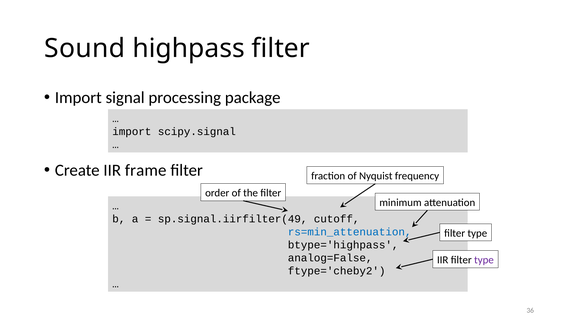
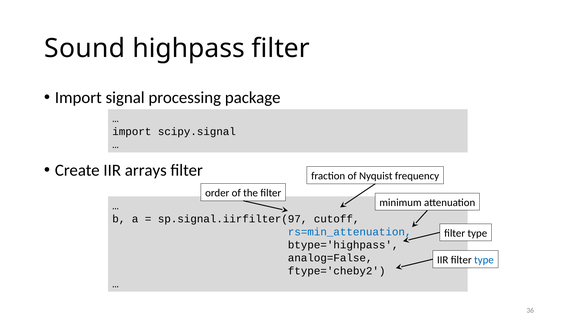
frame: frame -> arrays (146, 170)
sp.signal.iirfilter(49: sp.signal.iirfilter(49 -> sp.signal.iirfilter(97 (233, 219)
type colour: purple -> blue (484, 260)
